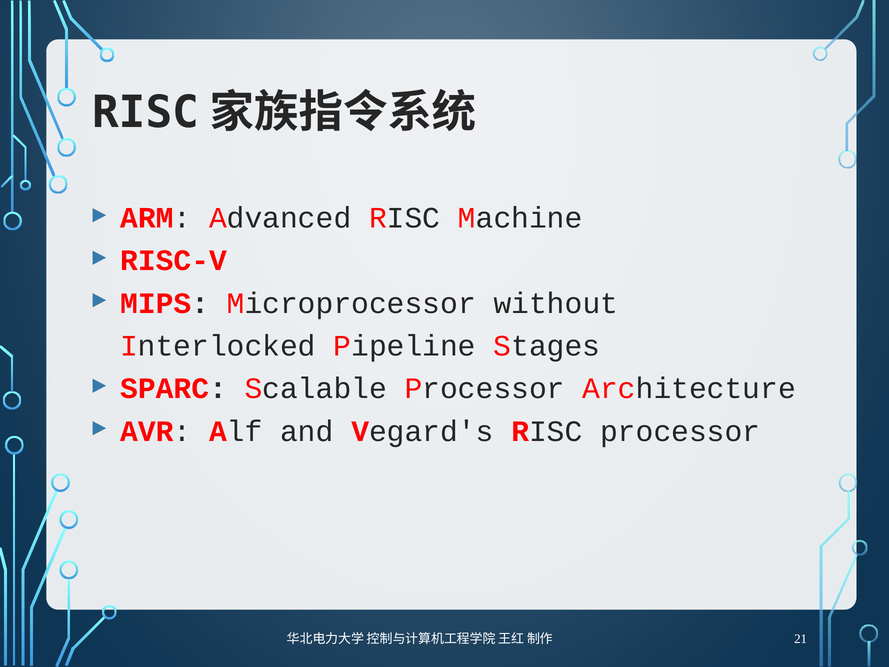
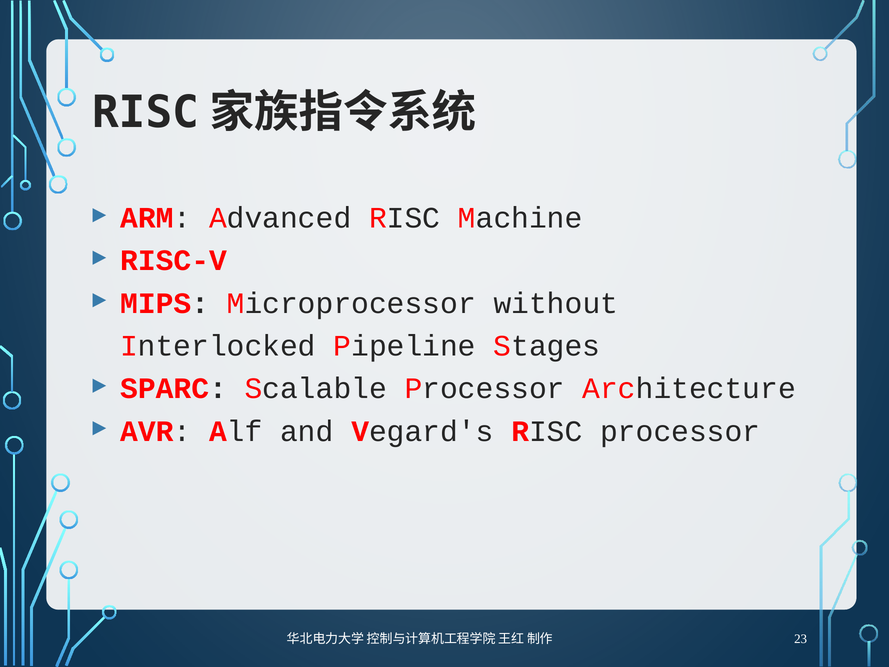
21: 21 -> 23 (801, 639)
